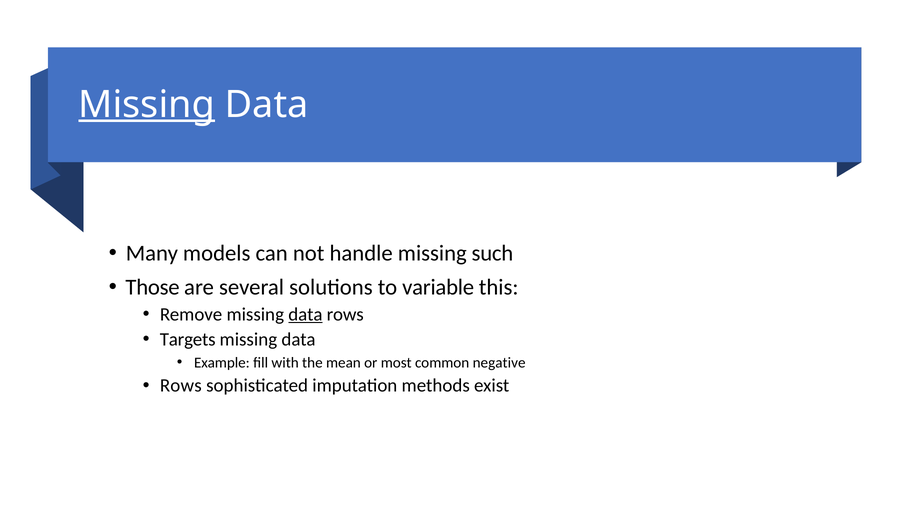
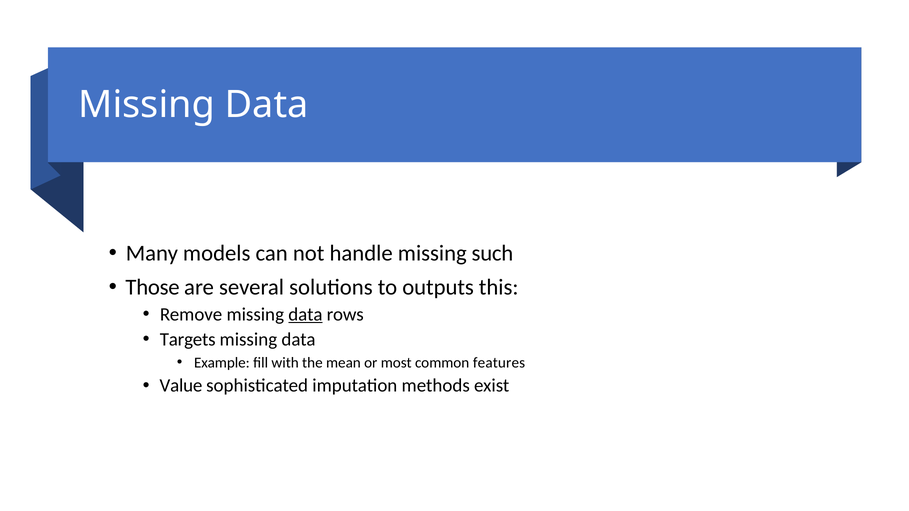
Missing underline: present -> none (147, 105)
variable: variable -> outputs (438, 287)
negative: negative -> features (499, 363)
Rows: Rows -> Value (181, 386)
